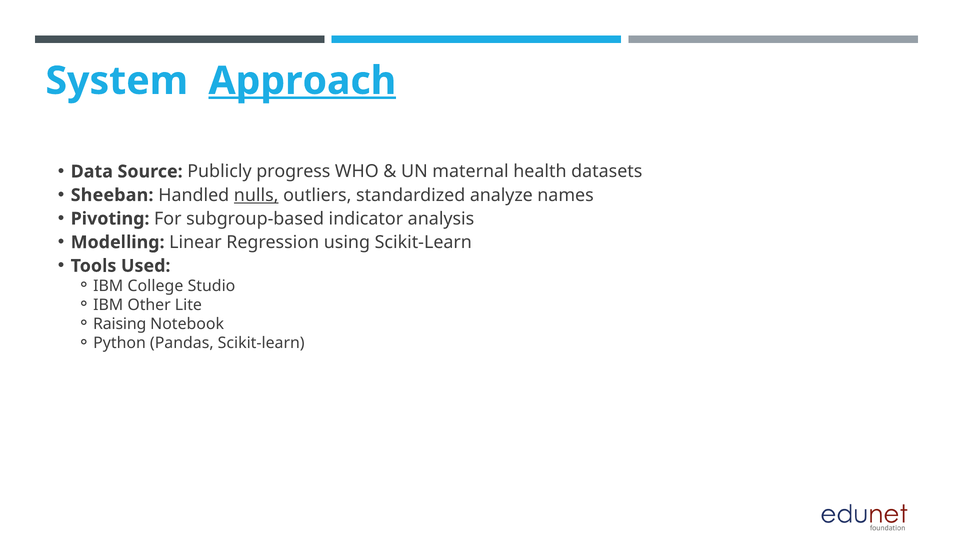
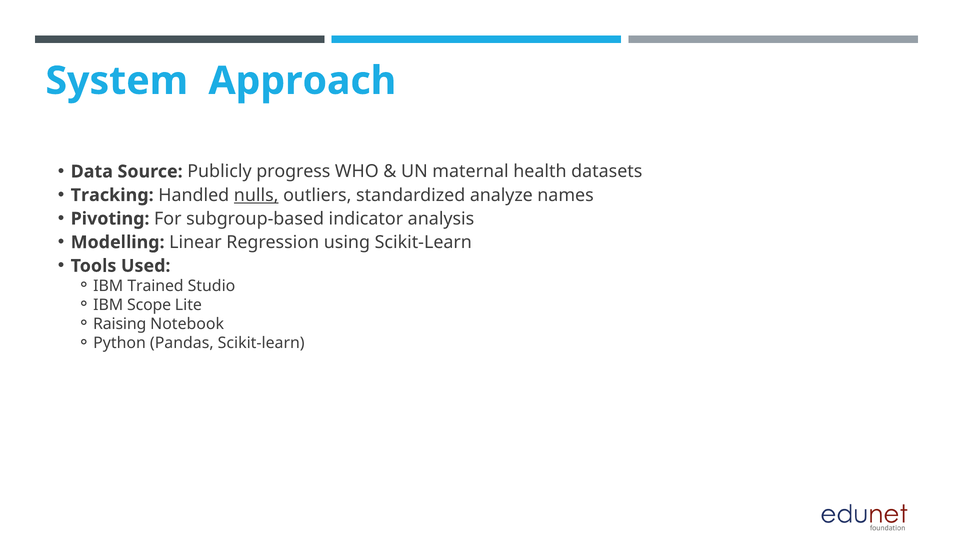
Approach underline: present -> none (302, 81)
Sheeban: Sheeban -> Tracking (112, 195)
College: College -> Trained (156, 286)
Other: Other -> Scope (149, 305)
